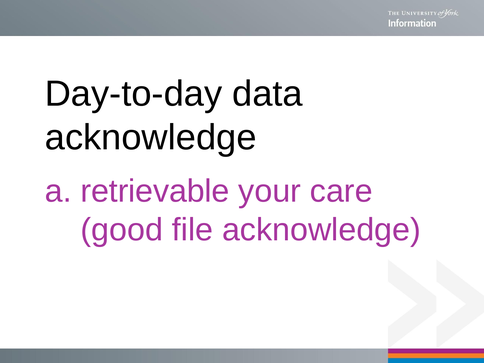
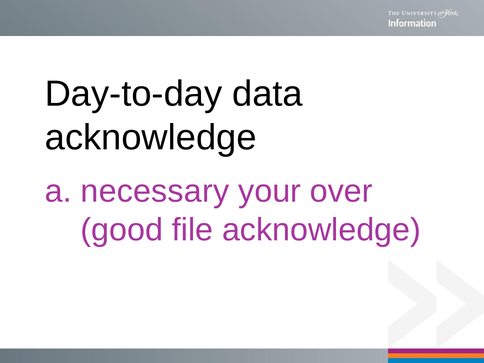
retrievable: retrievable -> necessary (155, 191)
care: care -> over (341, 191)
